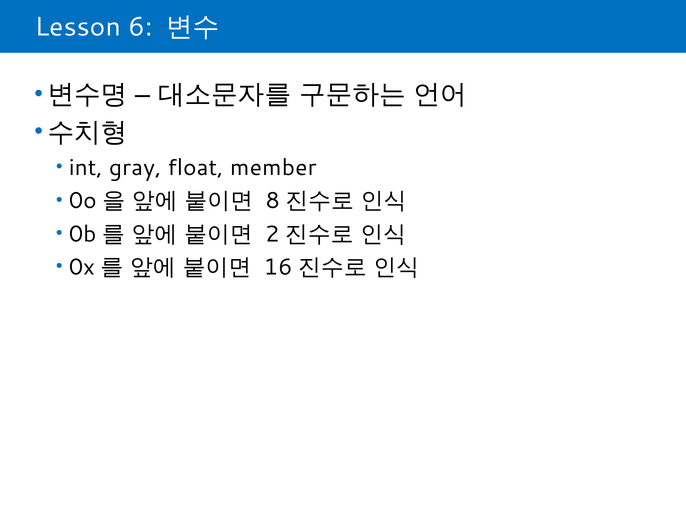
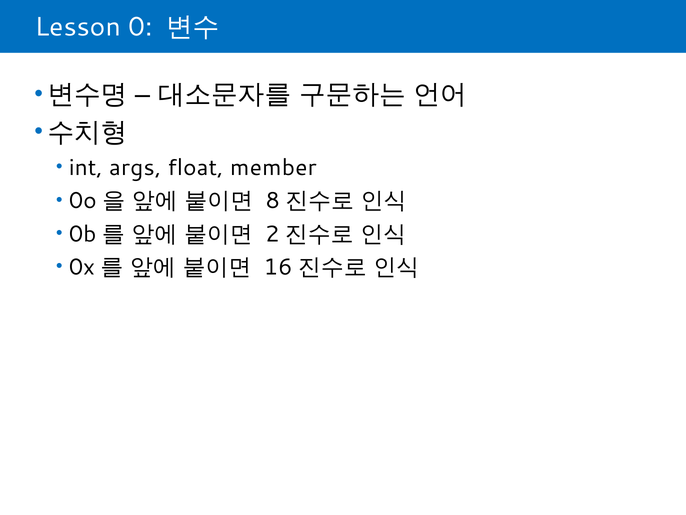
6: 6 -> 0 (140, 27)
gray: gray -> args (135, 167)
